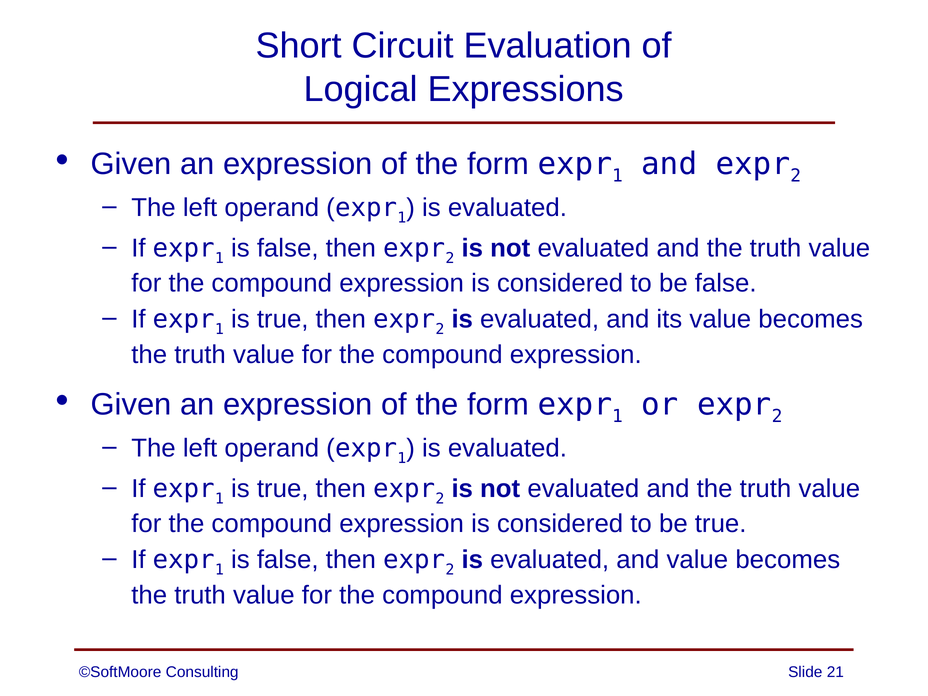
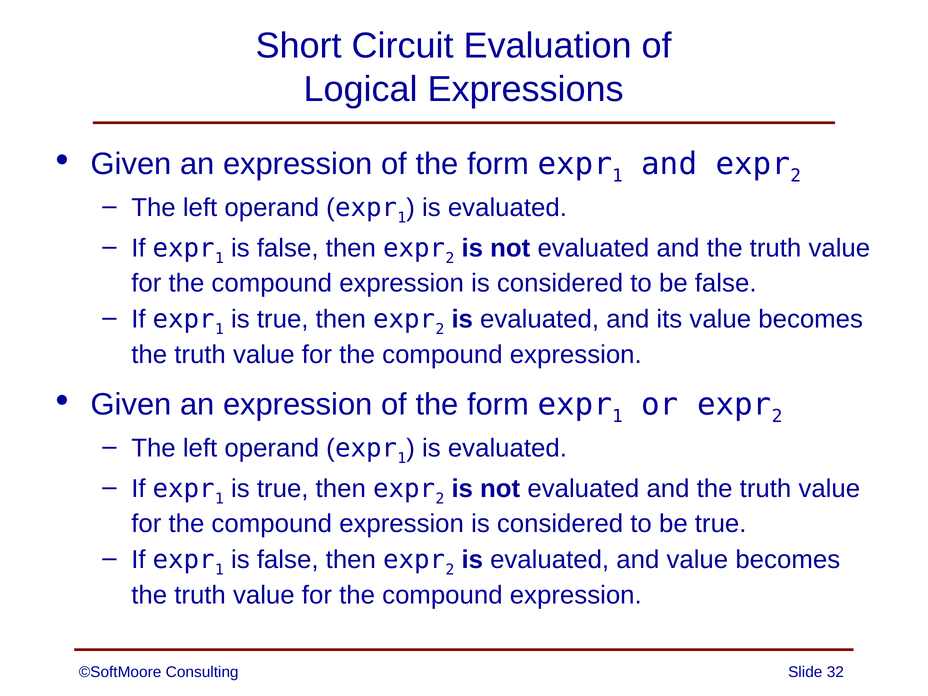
21: 21 -> 32 (835, 672)
